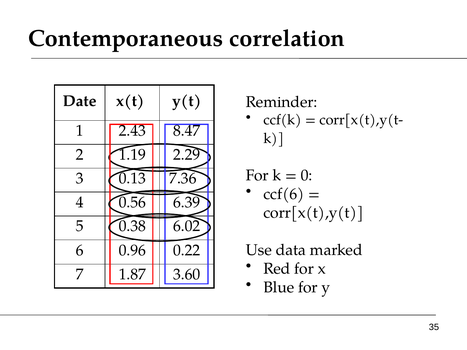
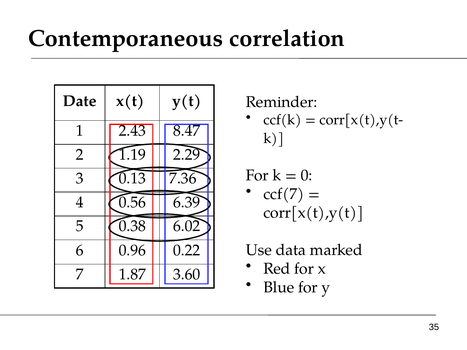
ccf(6: ccf(6 -> ccf(7 (284, 194)
